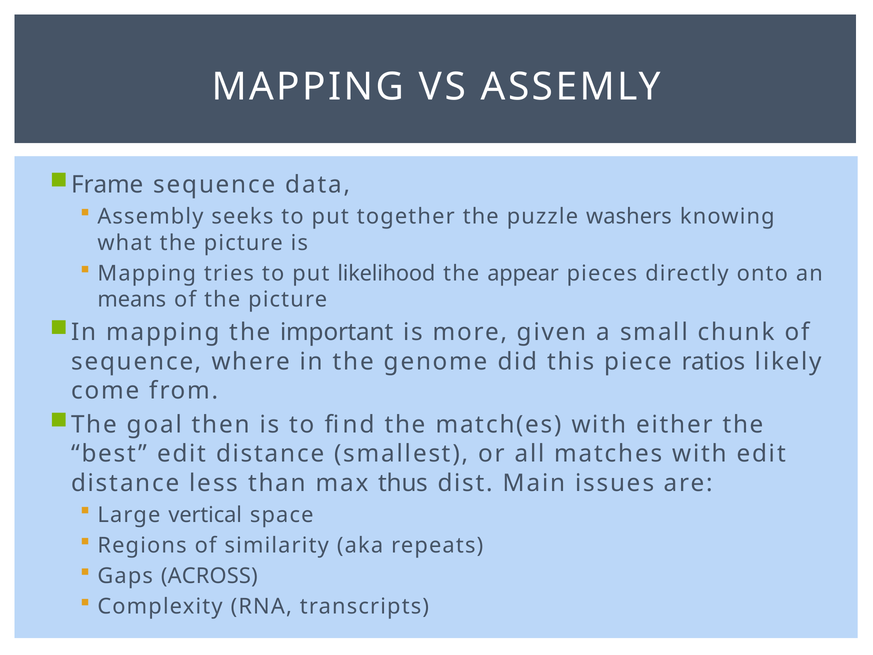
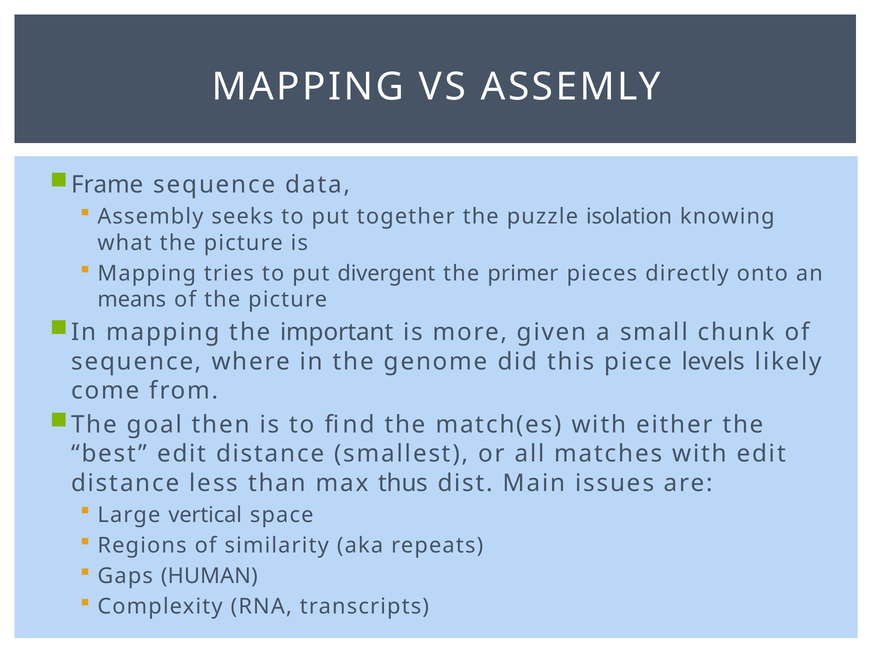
washers: washers -> isolation (629, 217)
likelihood: likelihood -> divergent (386, 273)
appear: appear -> primer (523, 273)
ratios: ratios -> levels (713, 361)
ACROSS: ACROSS -> HUMAN (209, 576)
